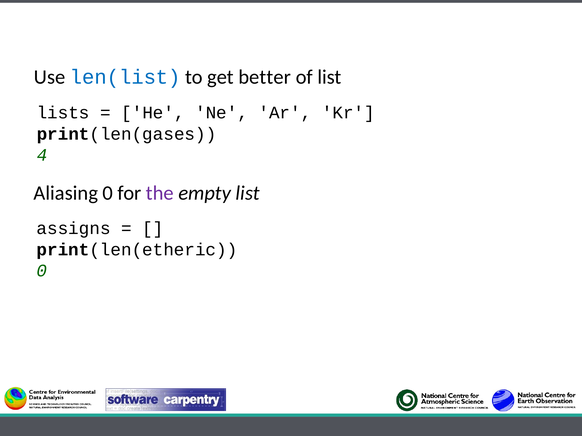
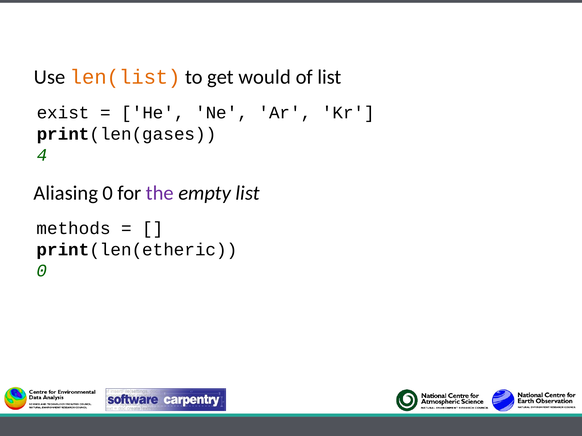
len(list colour: blue -> orange (125, 77)
better: better -> would (265, 77)
lists: lists -> exist (63, 113)
assigns: assigns -> methods (74, 229)
